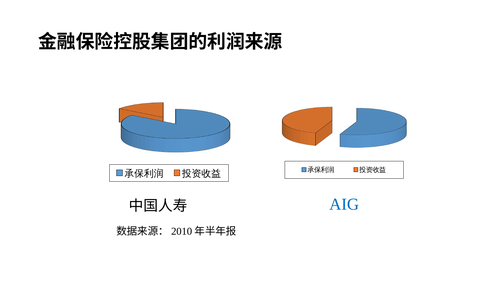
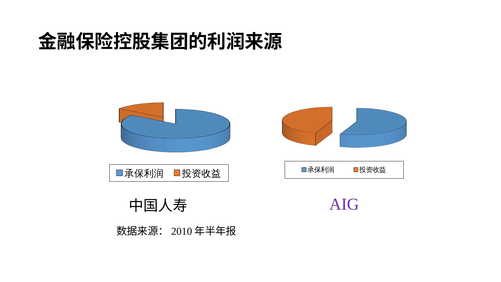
AIG colour: blue -> purple (344, 204)
